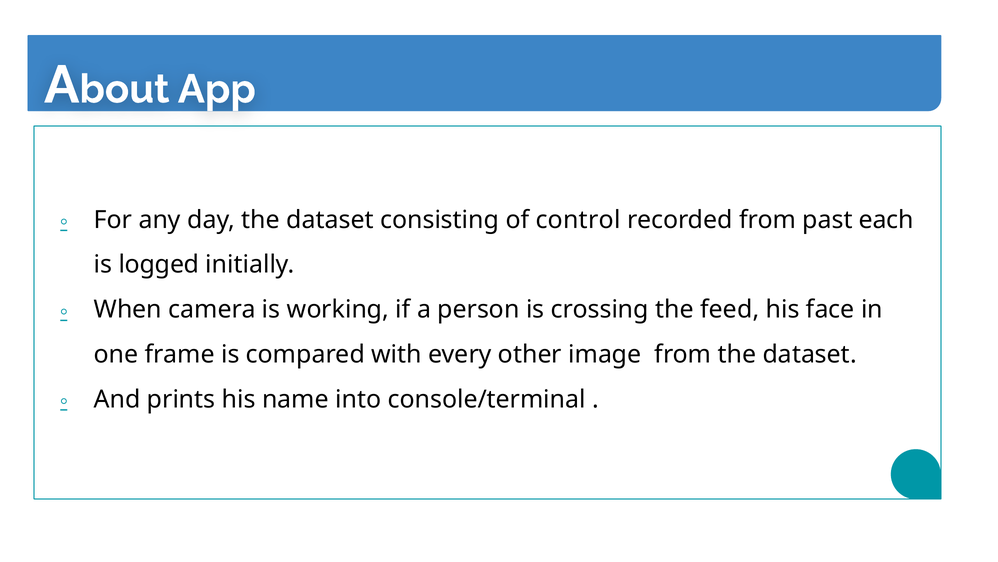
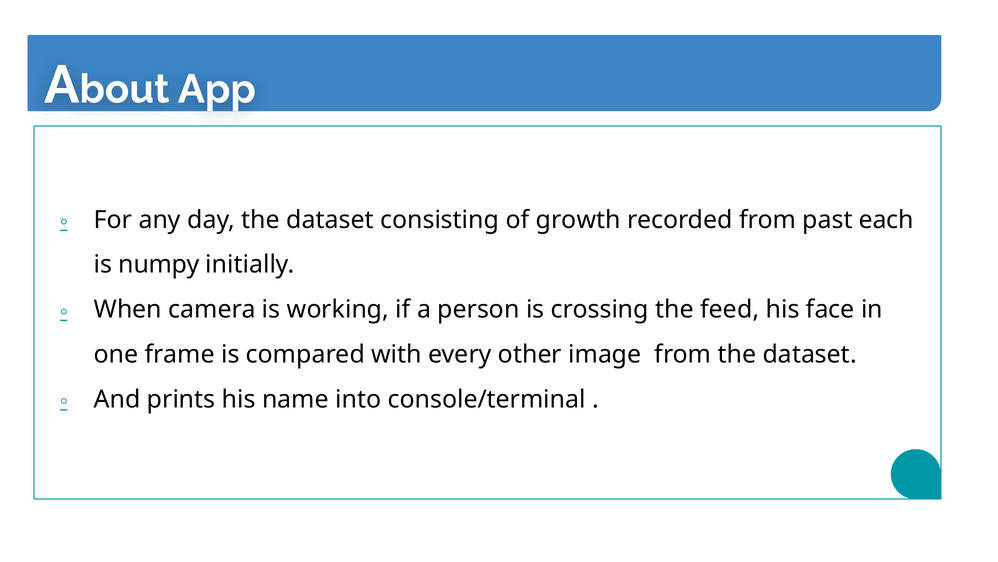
control: control -> growth (578, 220)
logged: logged -> numpy (159, 264)
